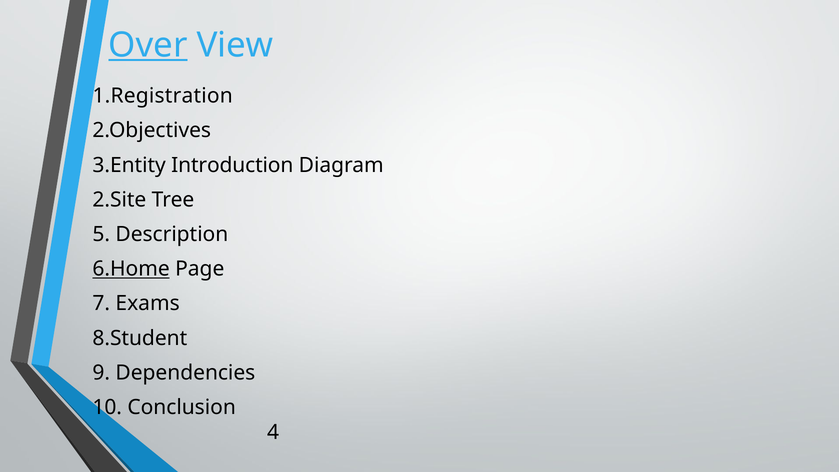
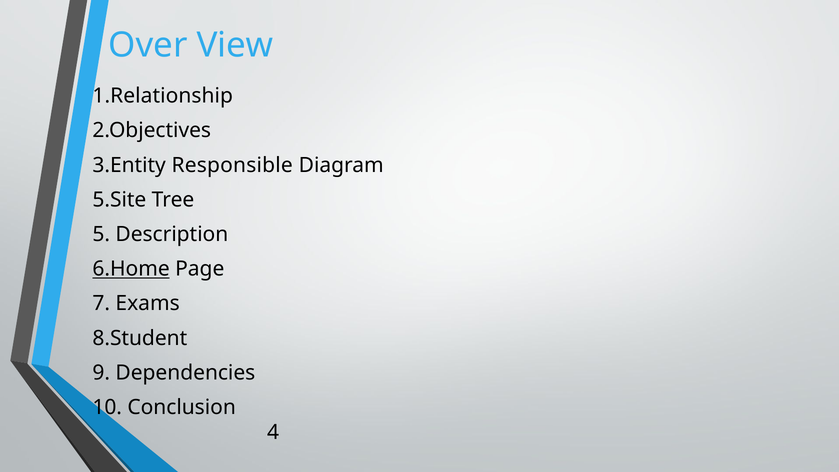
Over underline: present -> none (148, 45)
1.Registration: 1.Registration -> 1.Relationship (163, 96)
Introduction: Introduction -> Responsible (232, 165)
2.Site: 2.Site -> 5.Site (119, 200)
